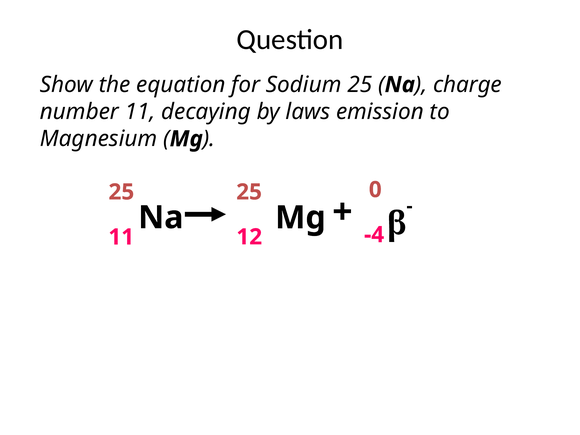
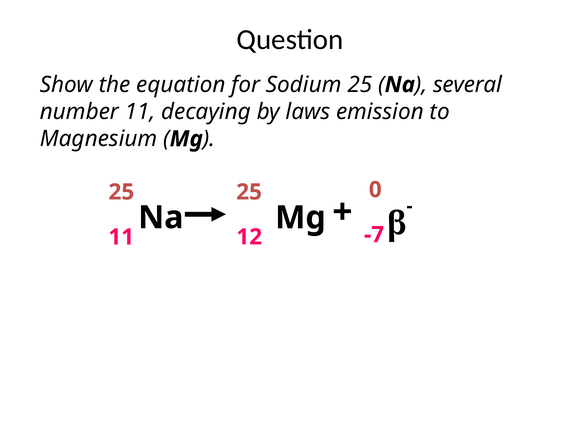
charge: charge -> several (468, 85)
-4: -4 -> -7 (374, 235)
